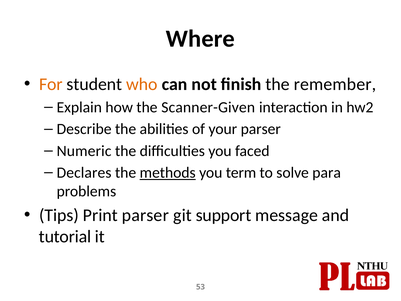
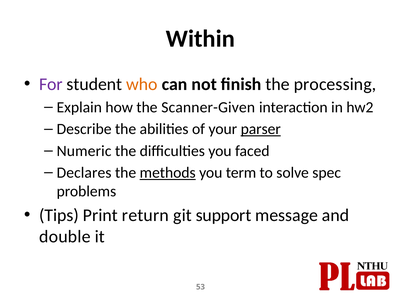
Where: Where -> Within (200, 39)
For colour: orange -> purple (51, 84)
remember: remember -> processing (335, 84)
parser underline: none -> present (261, 129)
para: para -> spec (327, 173)
Print parser: parser -> return (145, 215)
tutorial: tutorial -> double (65, 236)
